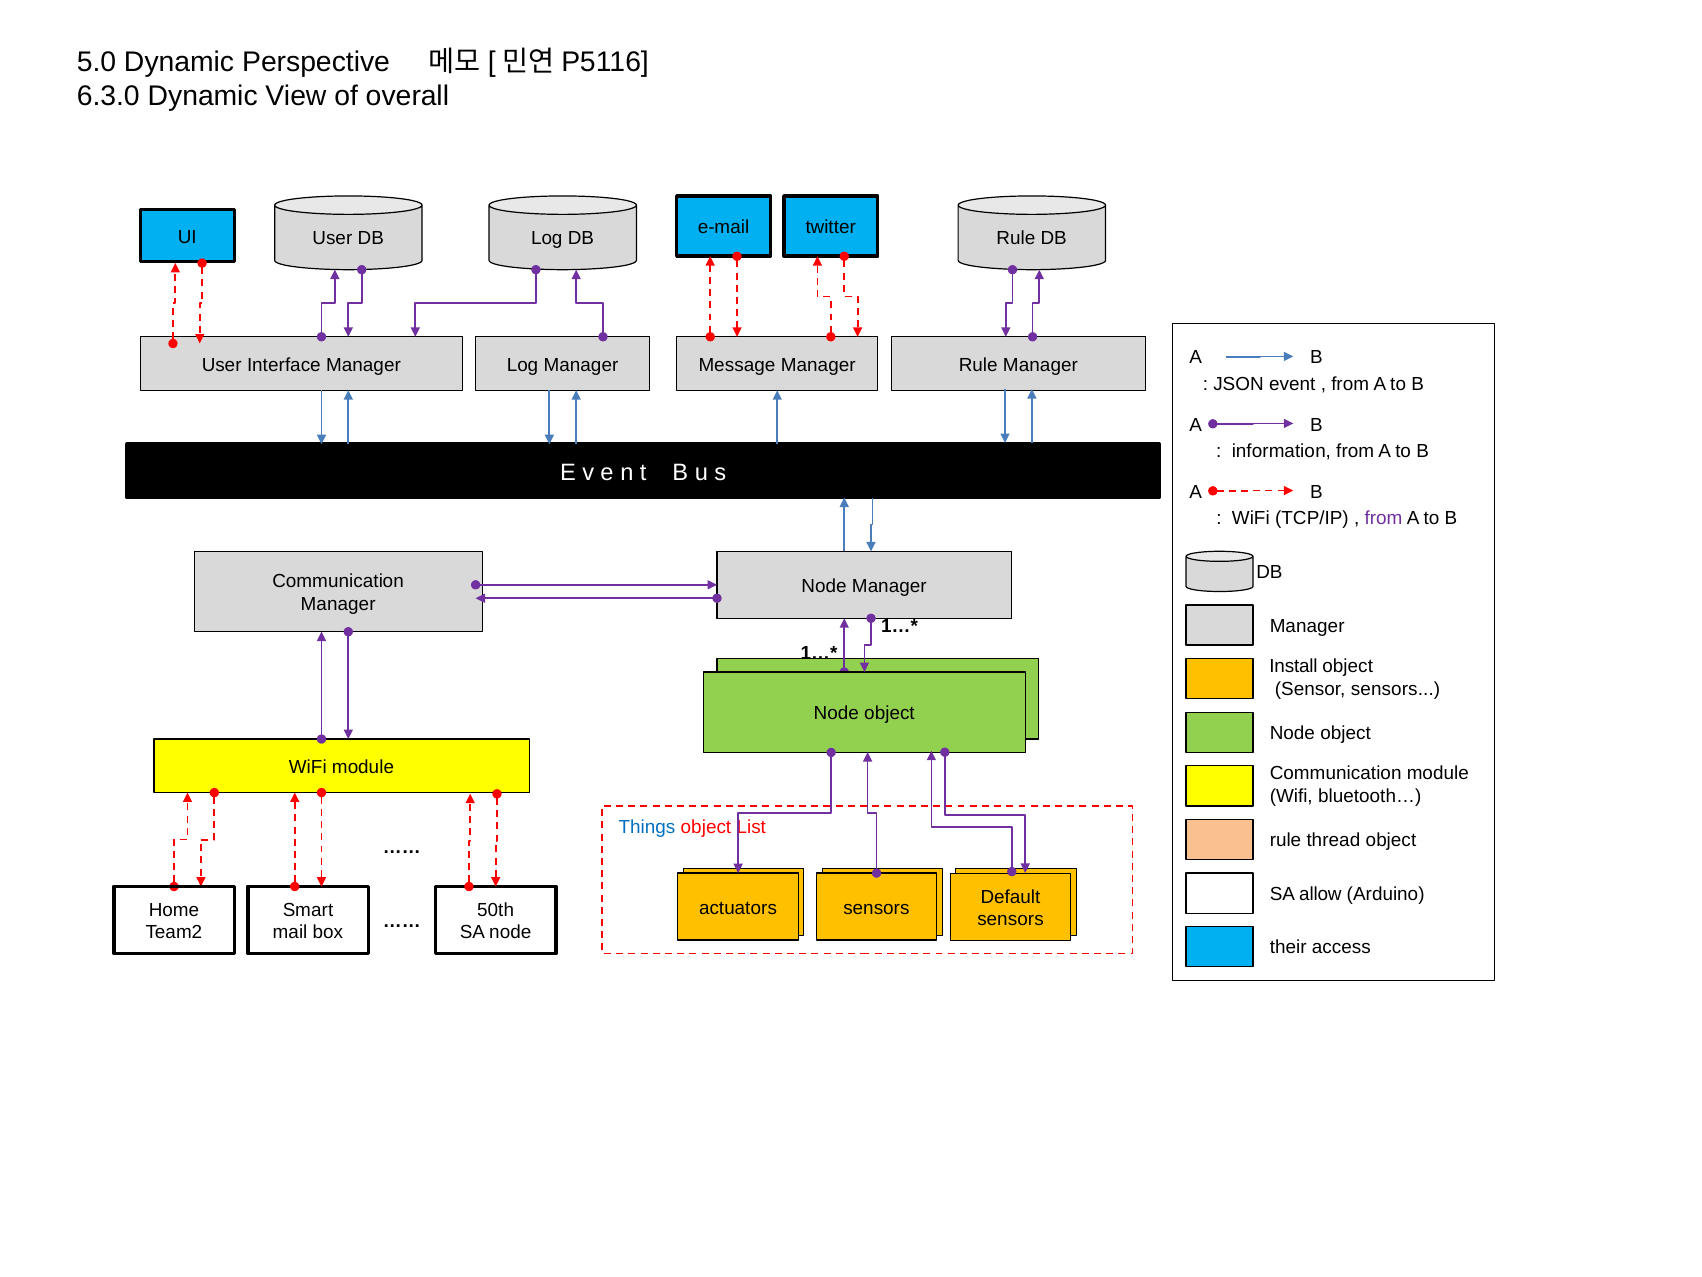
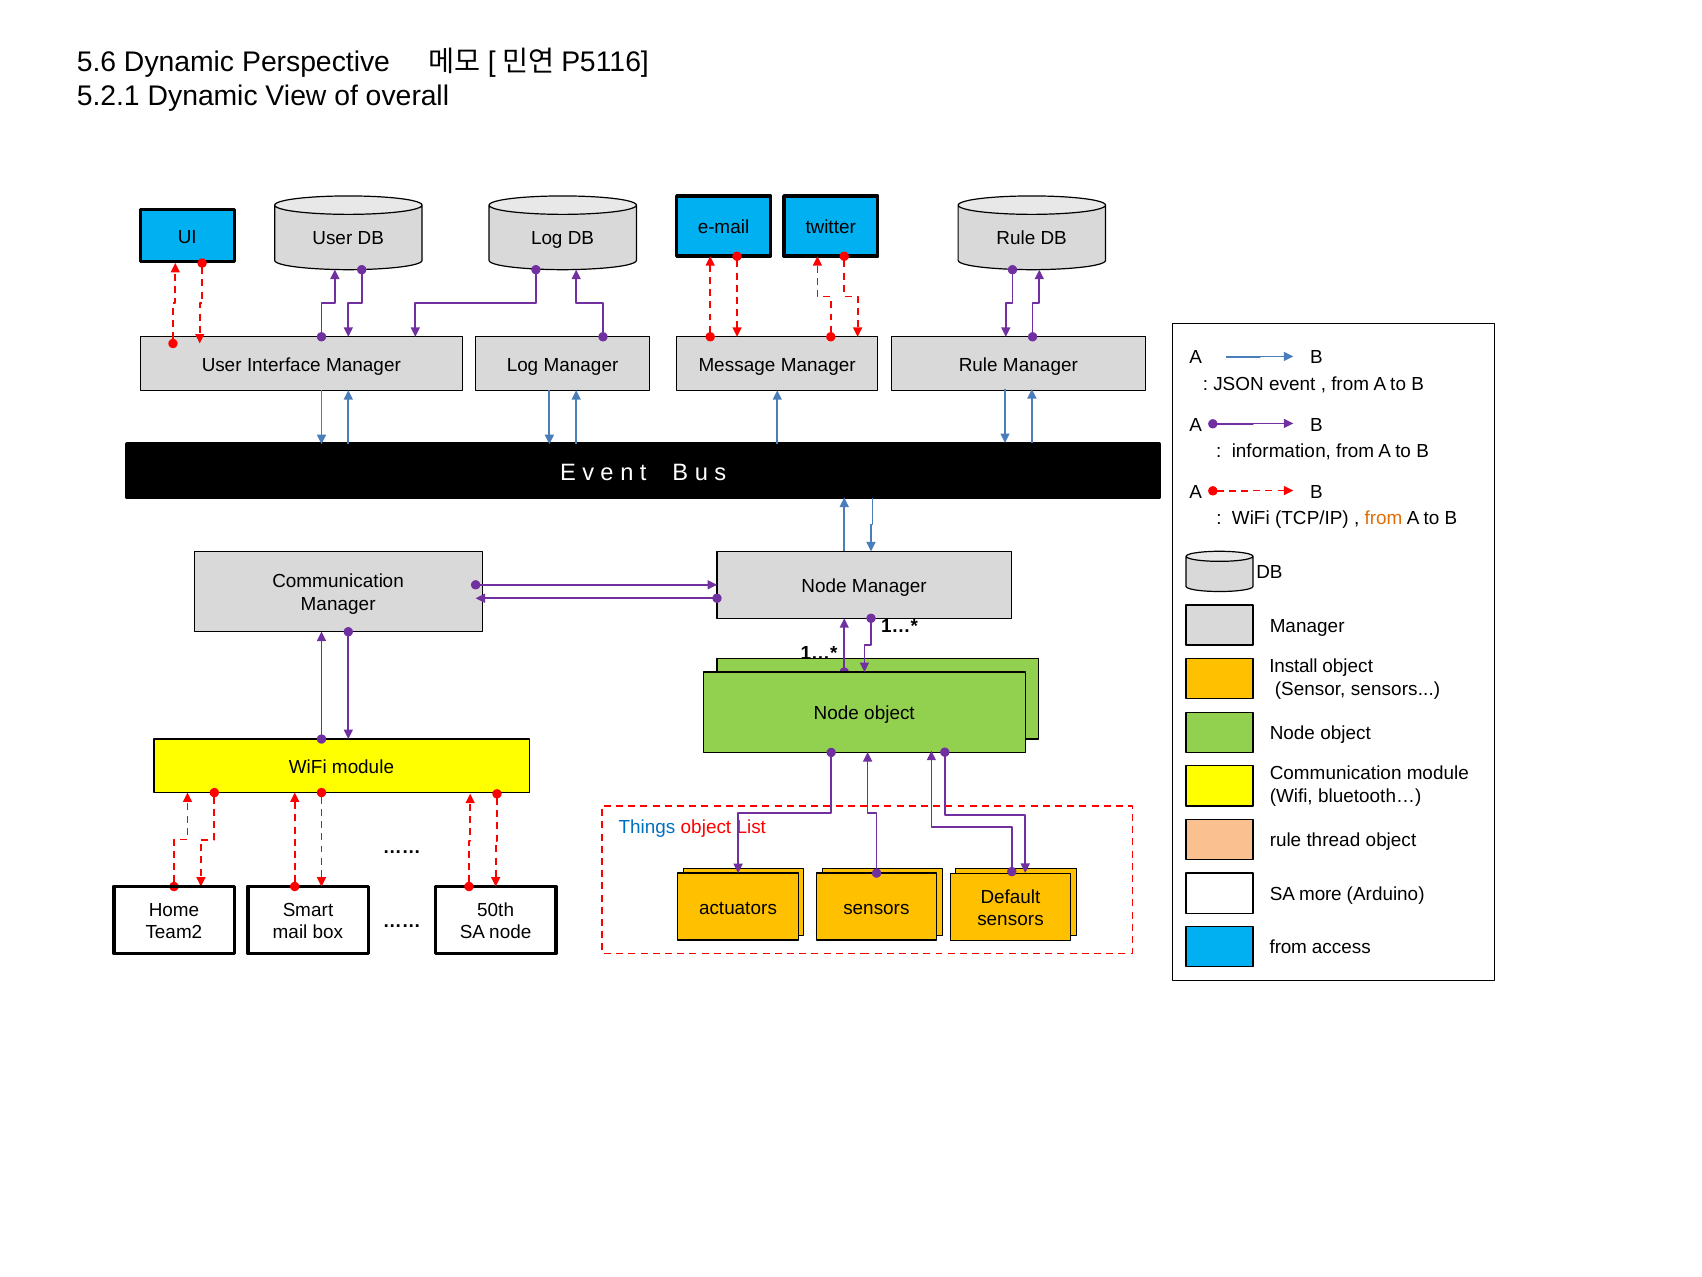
5.0: 5.0 -> 5.6 (97, 62)
6.3.0: 6.3.0 -> 5.2.1 (108, 96)
from colour: purple -> orange (1383, 518)
allow: allow -> more (1320, 894)
their: their -> from (1288, 947)
